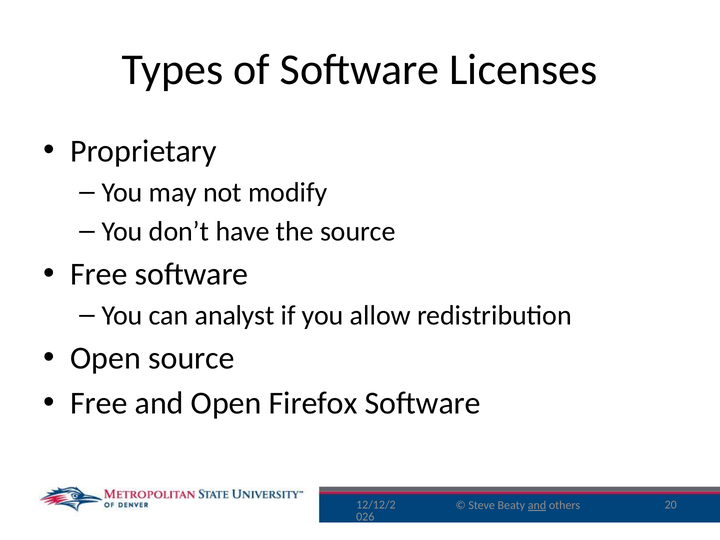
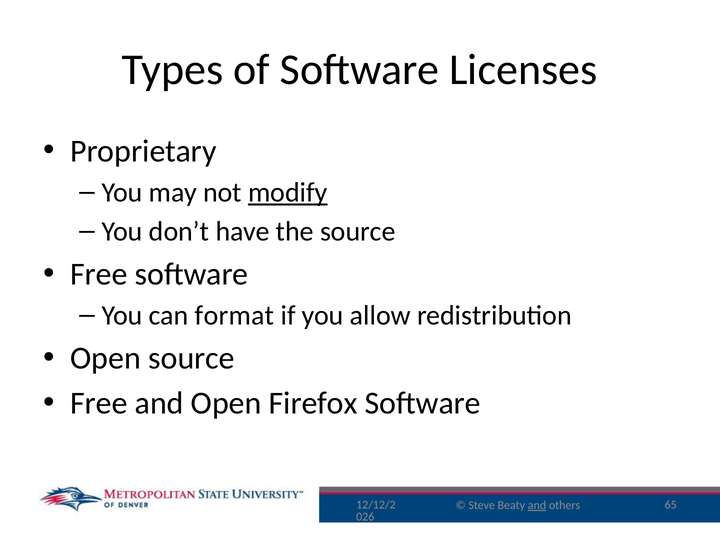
modify underline: none -> present (288, 192)
analyst: analyst -> format (234, 316)
20: 20 -> 65 (671, 505)
